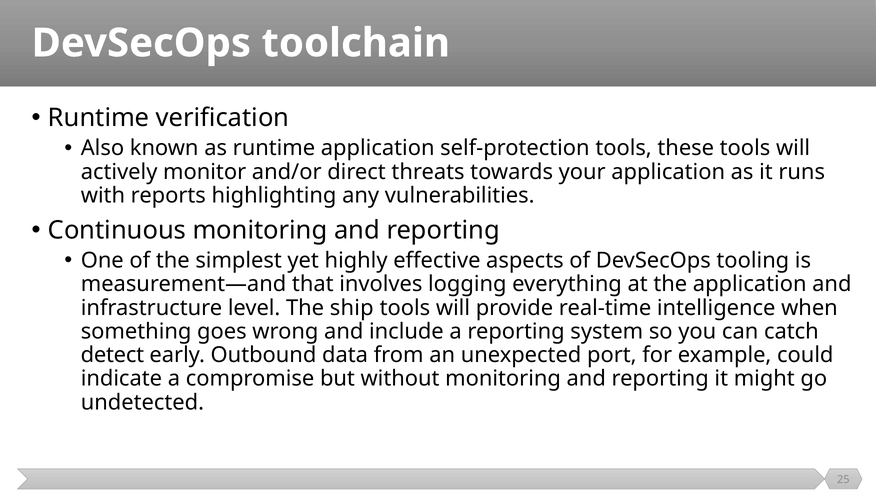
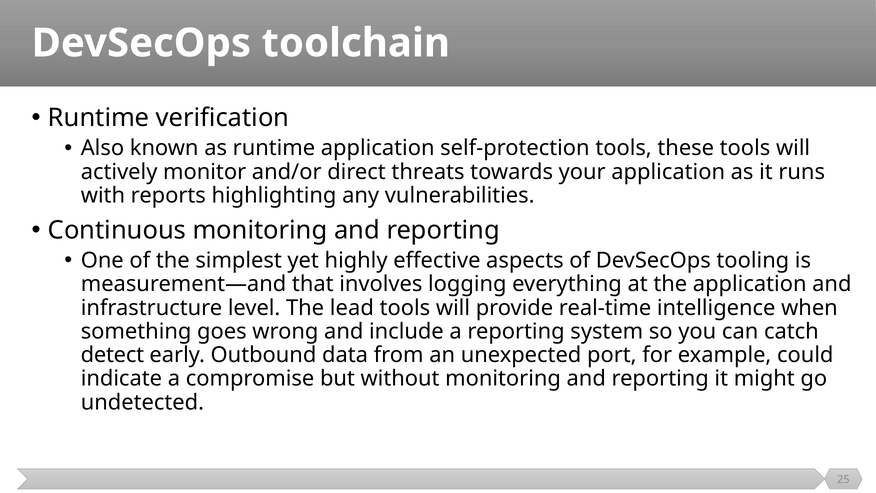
ship: ship -> lead (352, 308)
